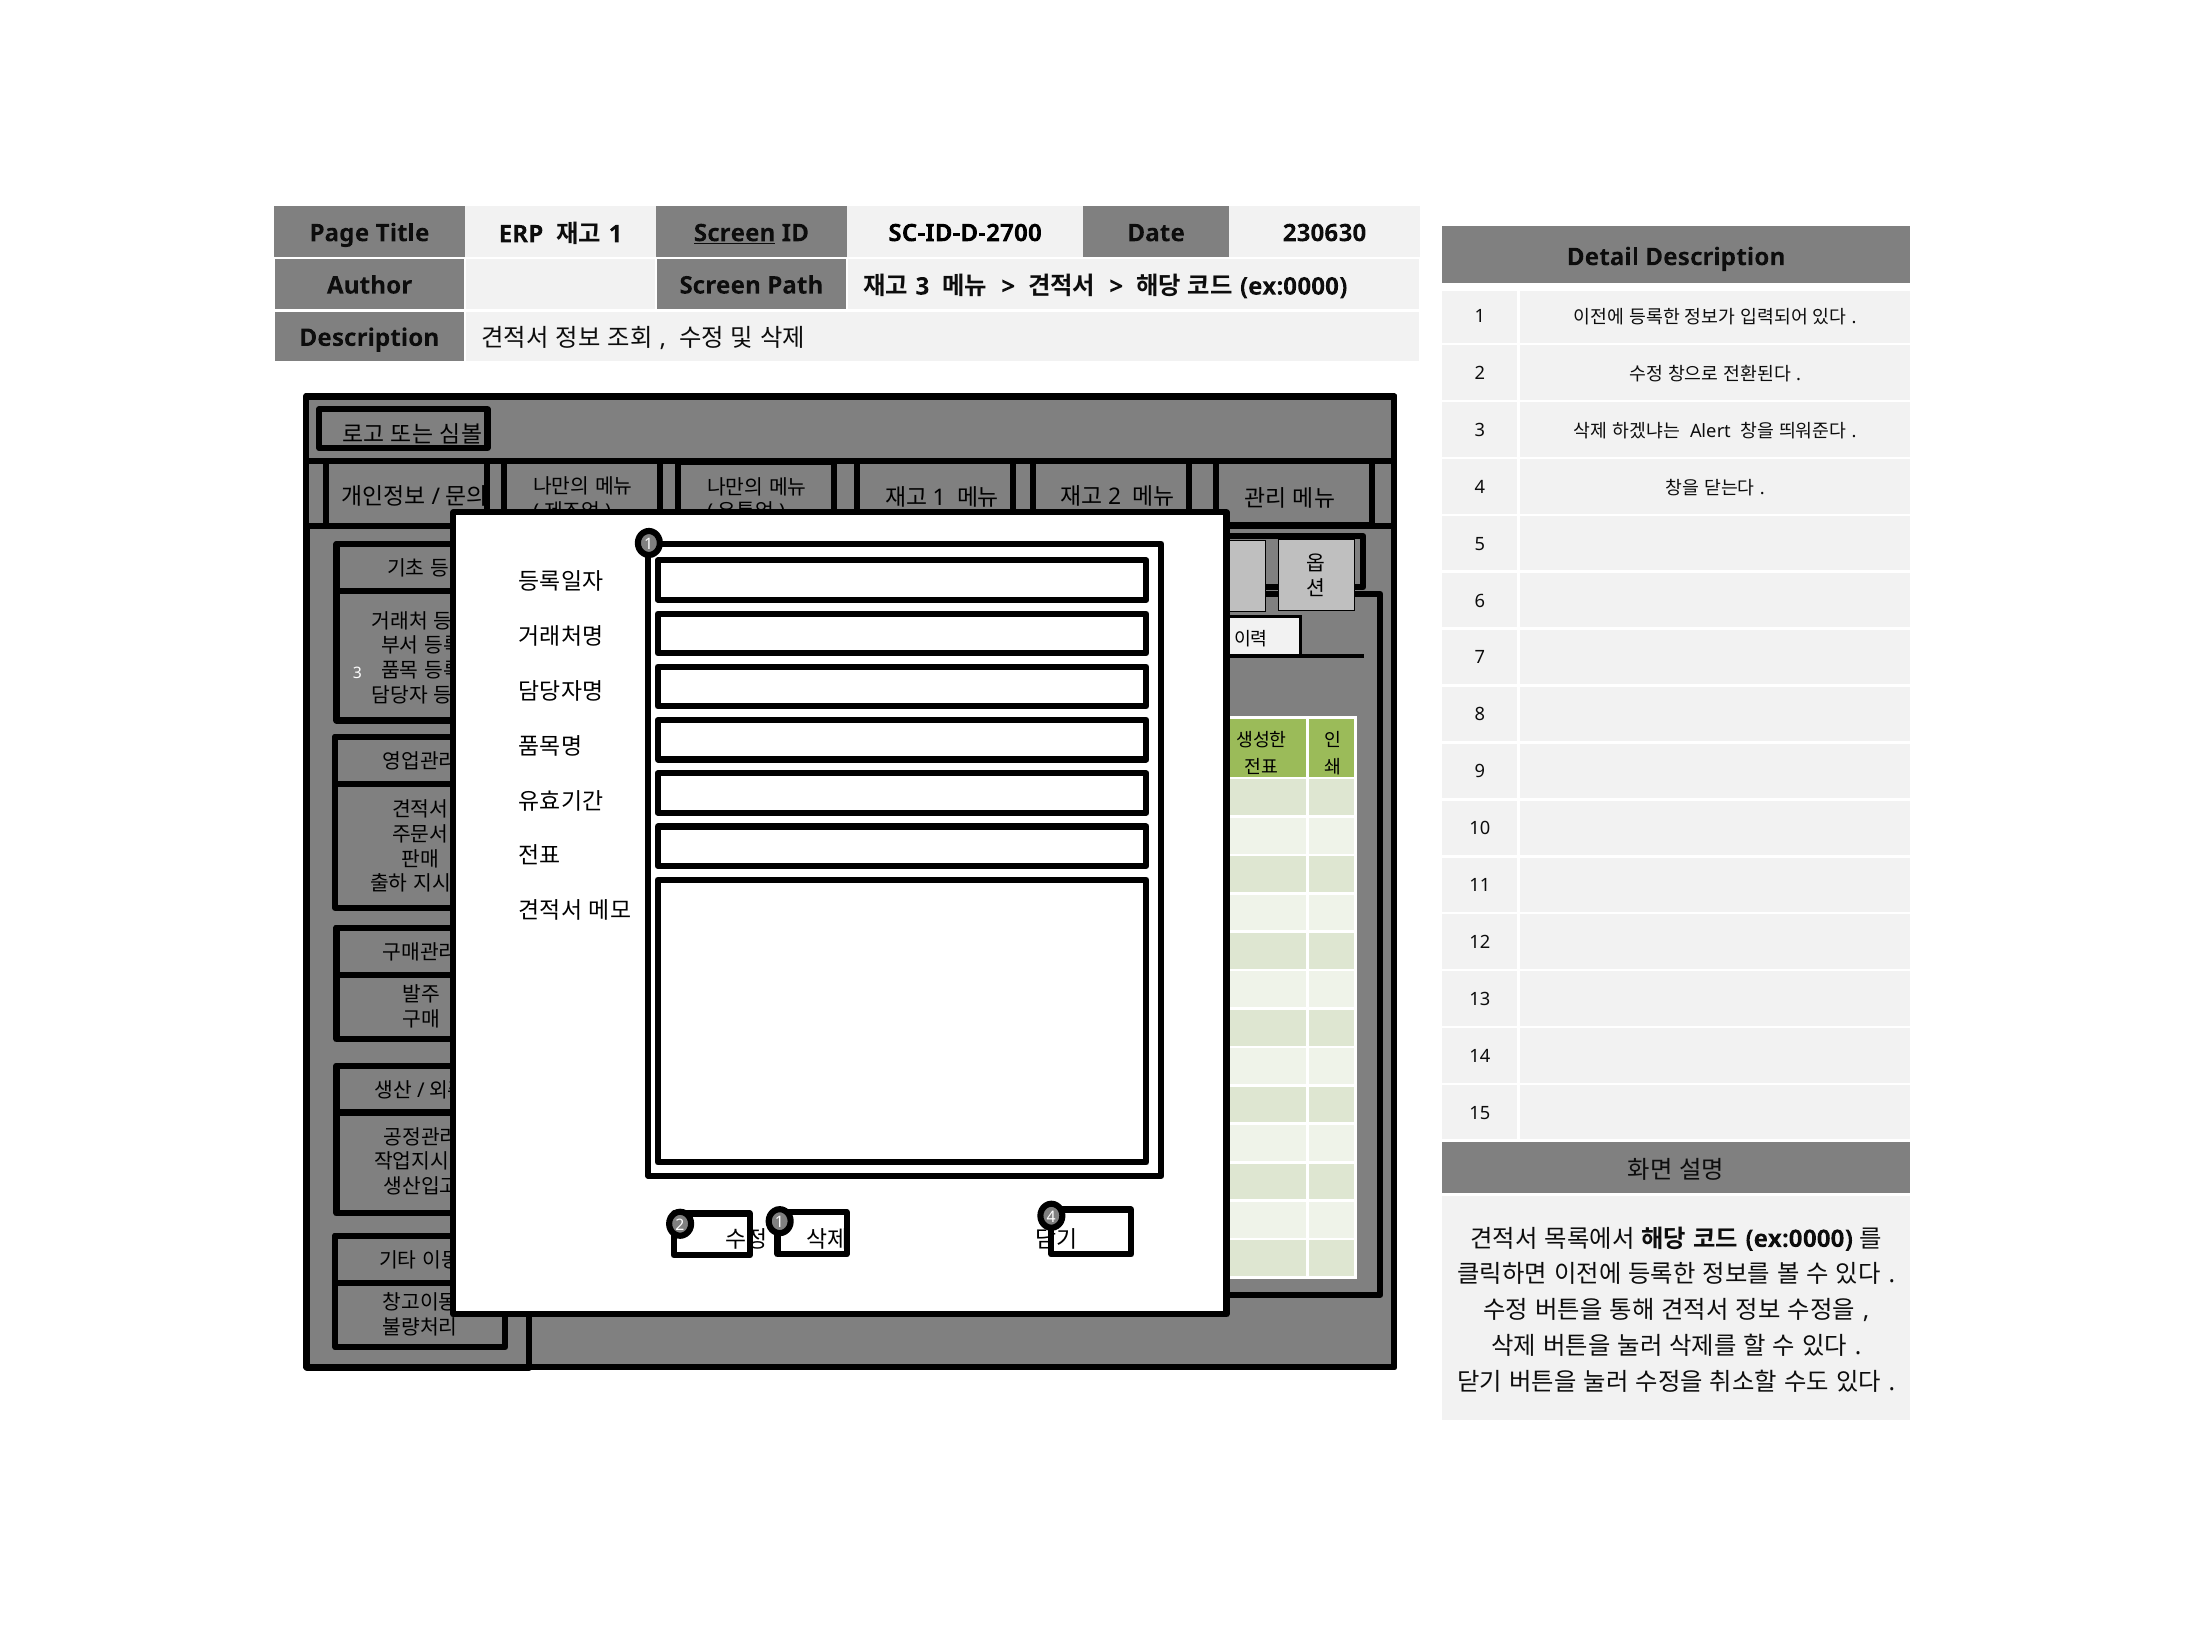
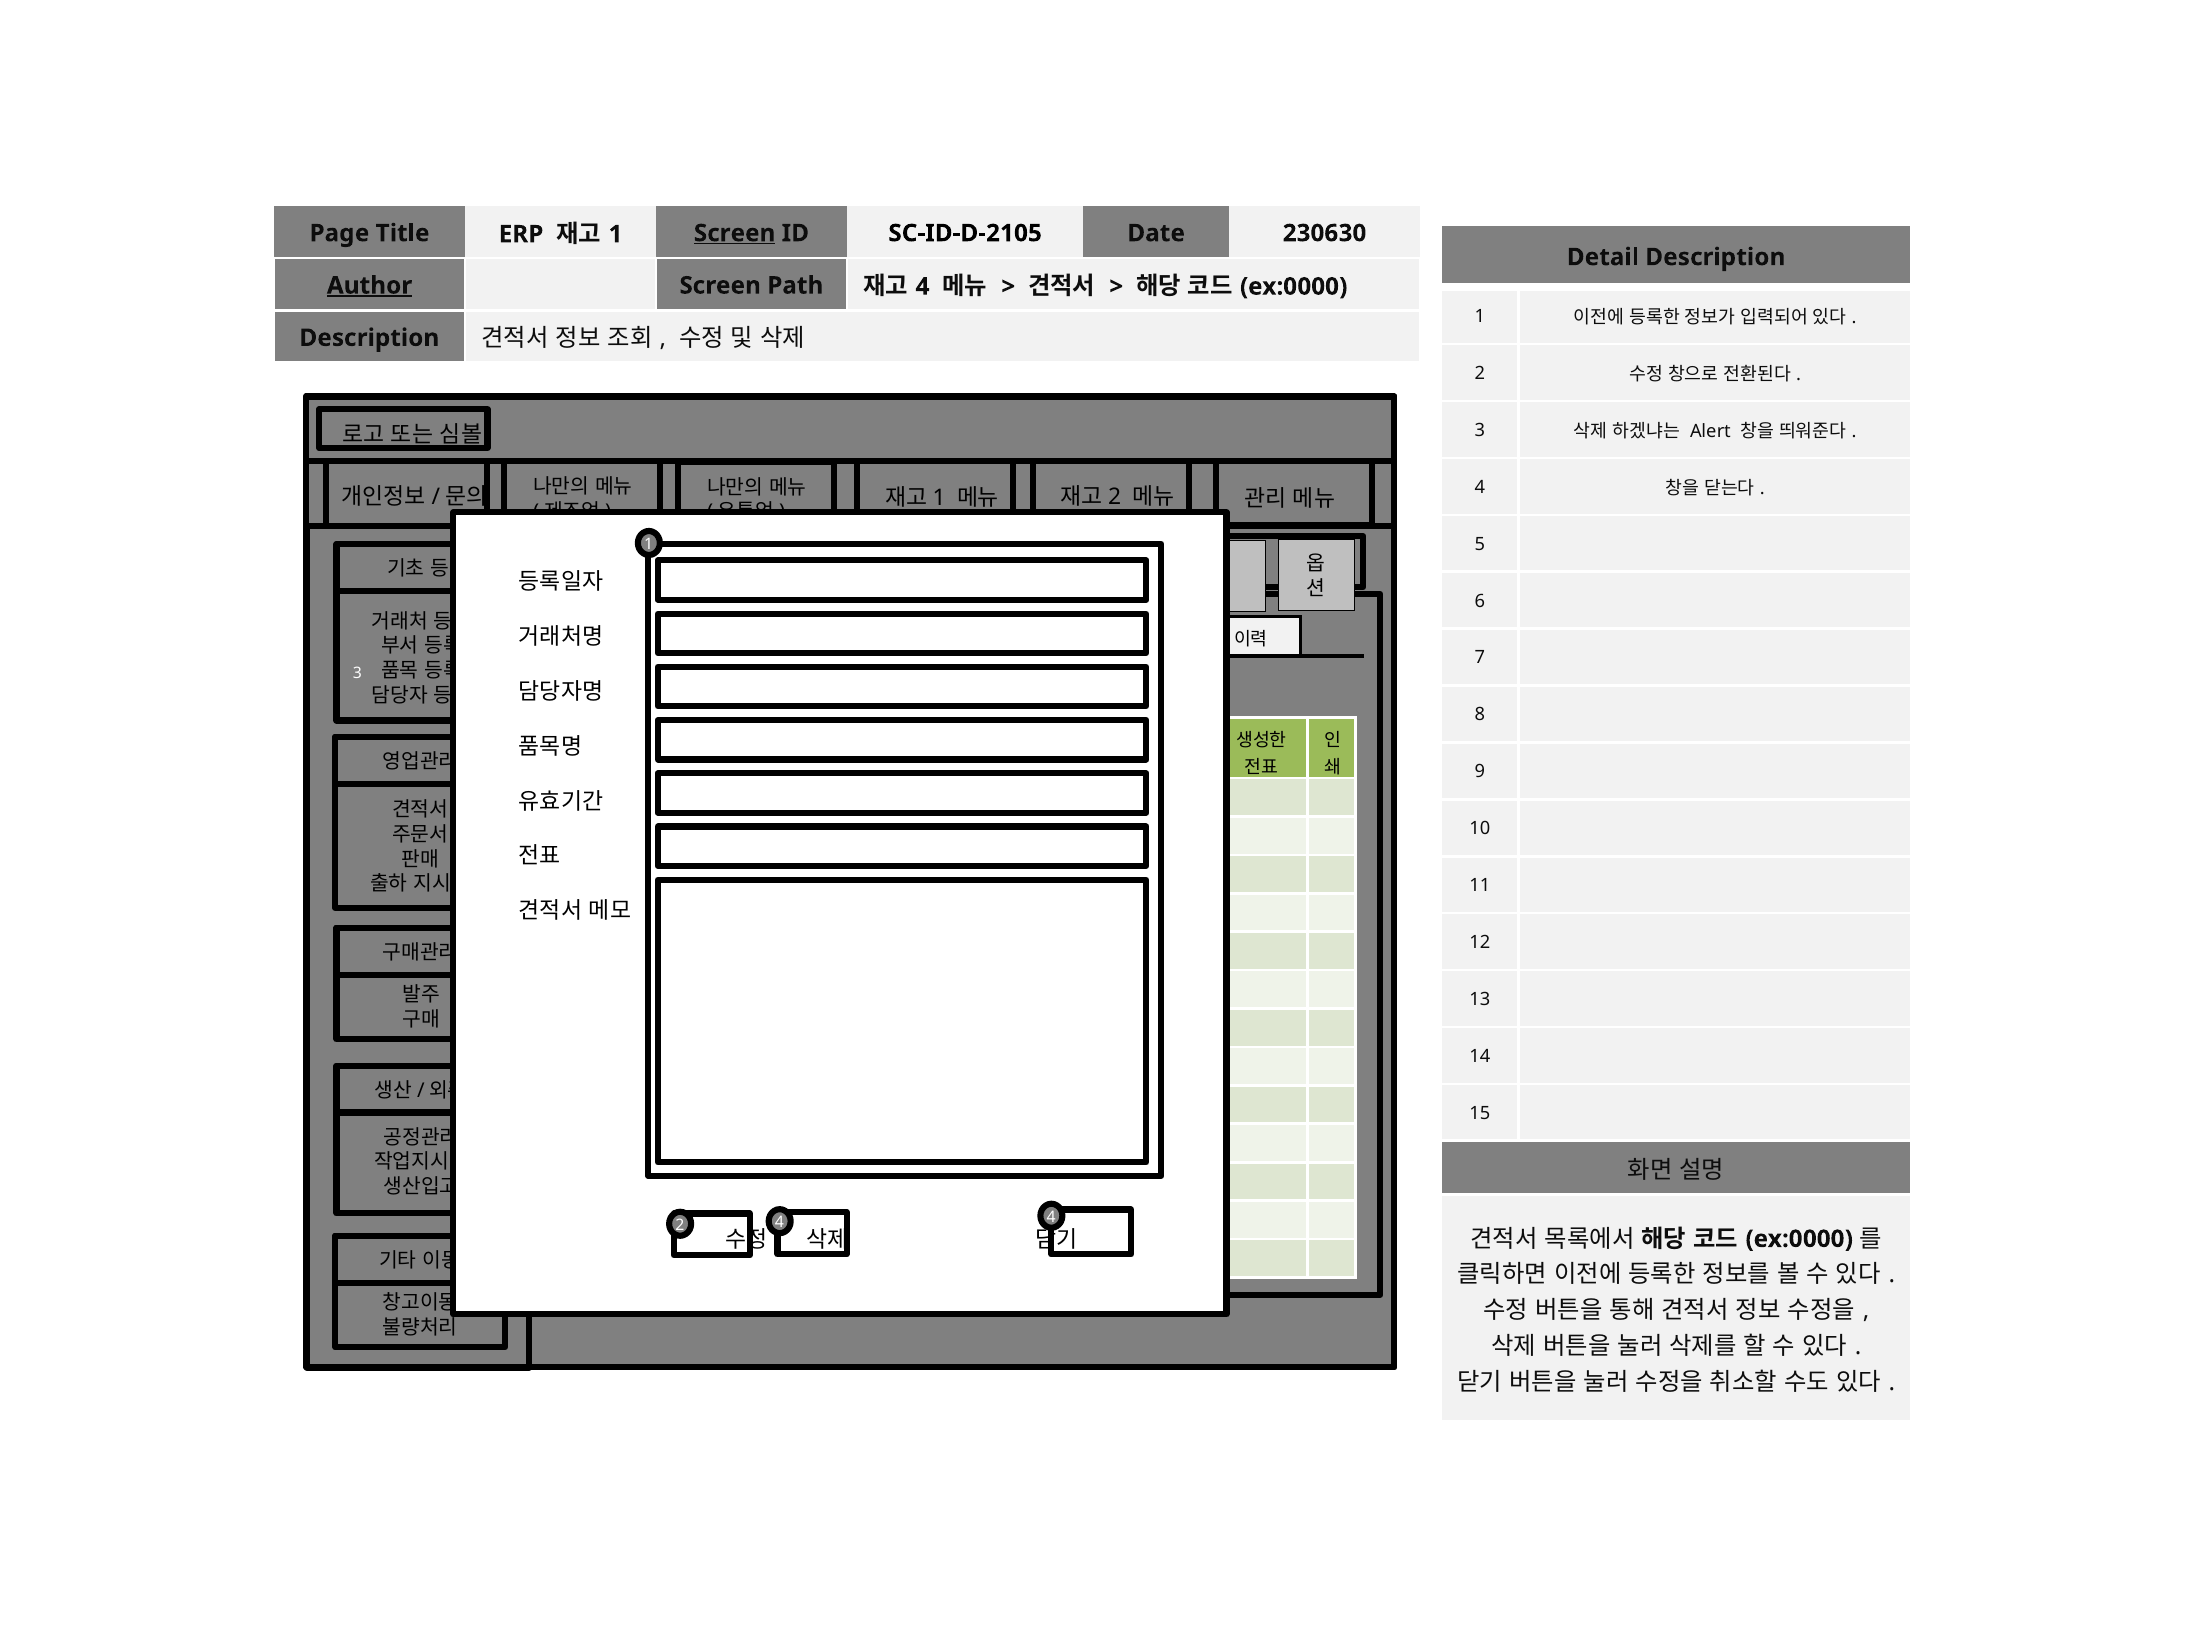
SC-ID-D-2700: SC-ID-D-2700 -> SC-ID-D-2105 (965, 233)
Author underline: none -> present (370, 286)
3: 3 -> 4 (922, 287)
1: 1 -> 4 (779, 1222)
